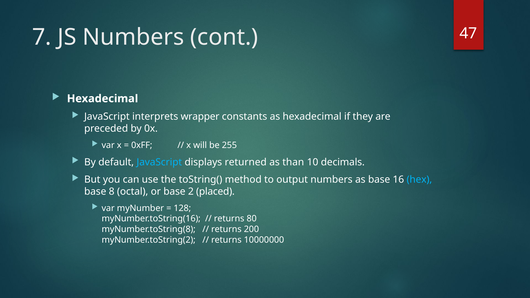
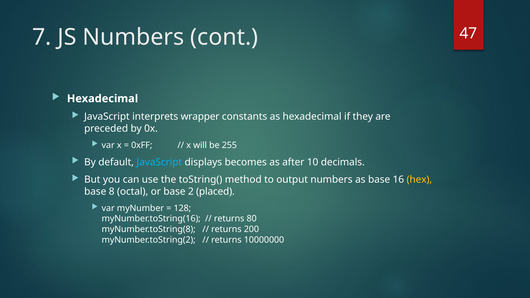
returned: returned -> becomes (246, 162)
than: than -> after (293, 162)
hex colour: light blue -> yellow (419, 180)
